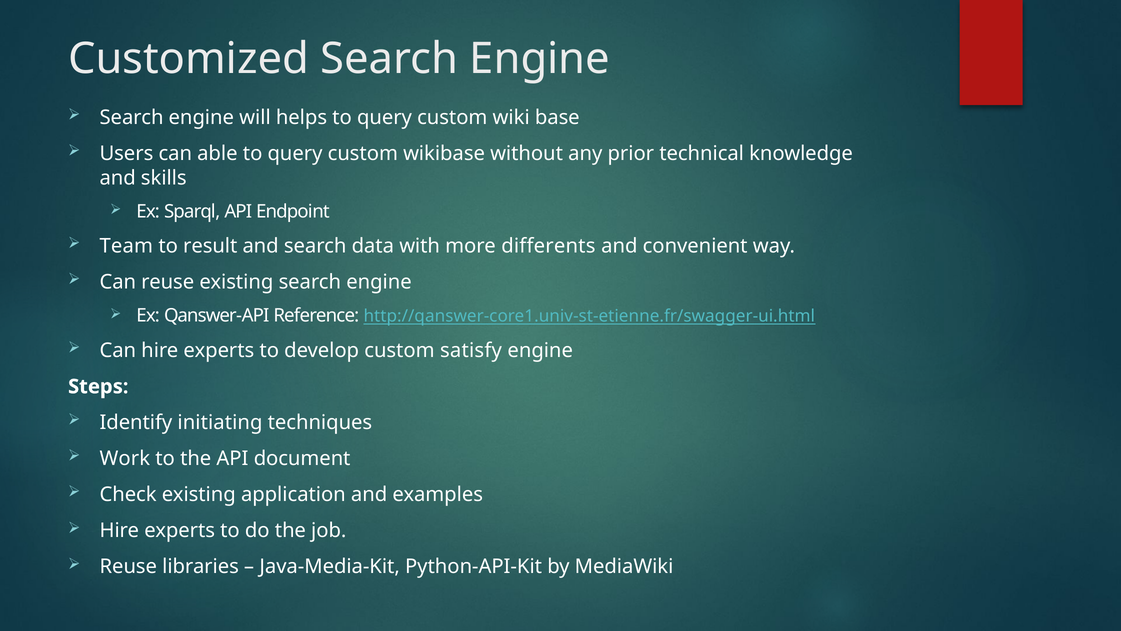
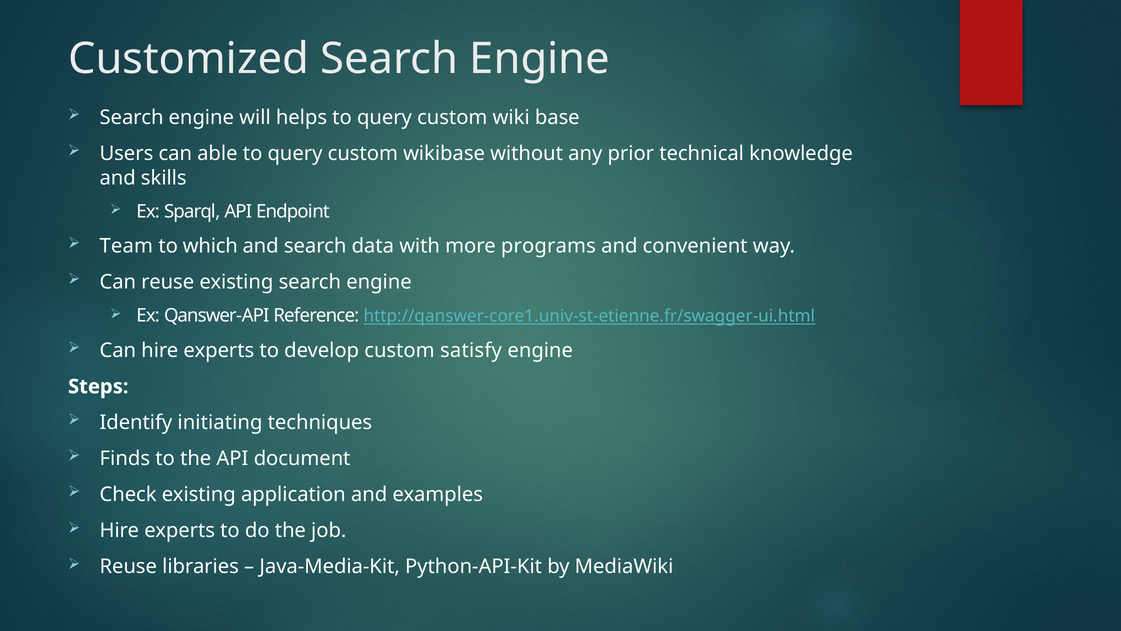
result: result -> which (210, 246)
differents: differents -> programs (548, 246)
Work: Work -> Finds (125, 458)
